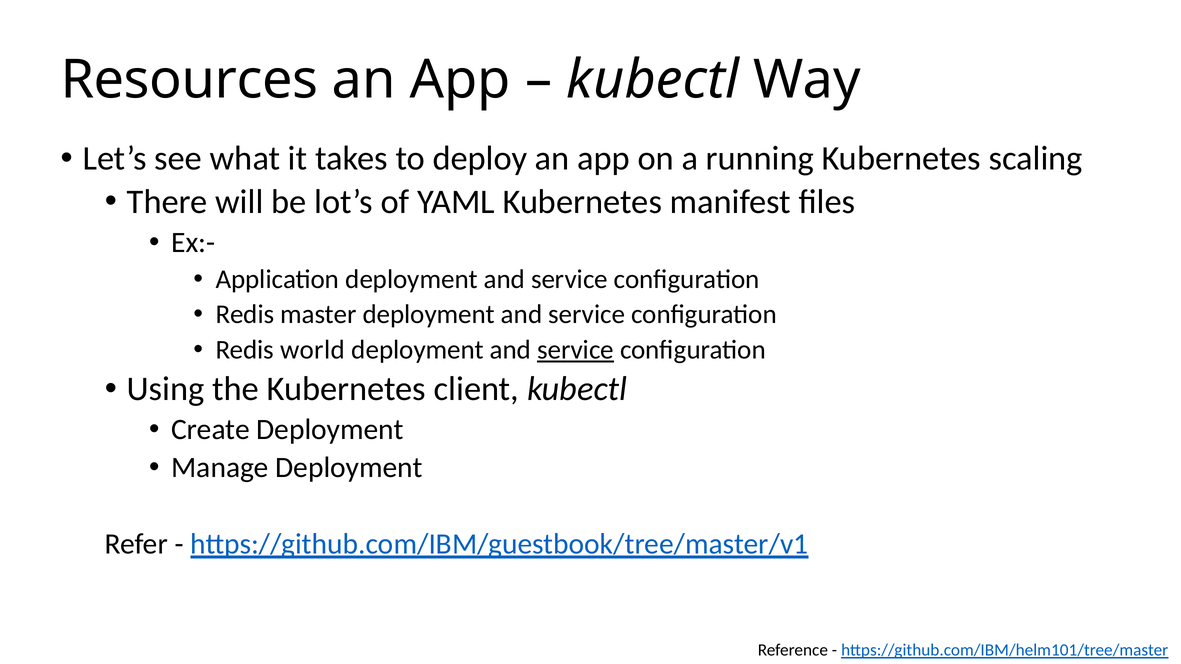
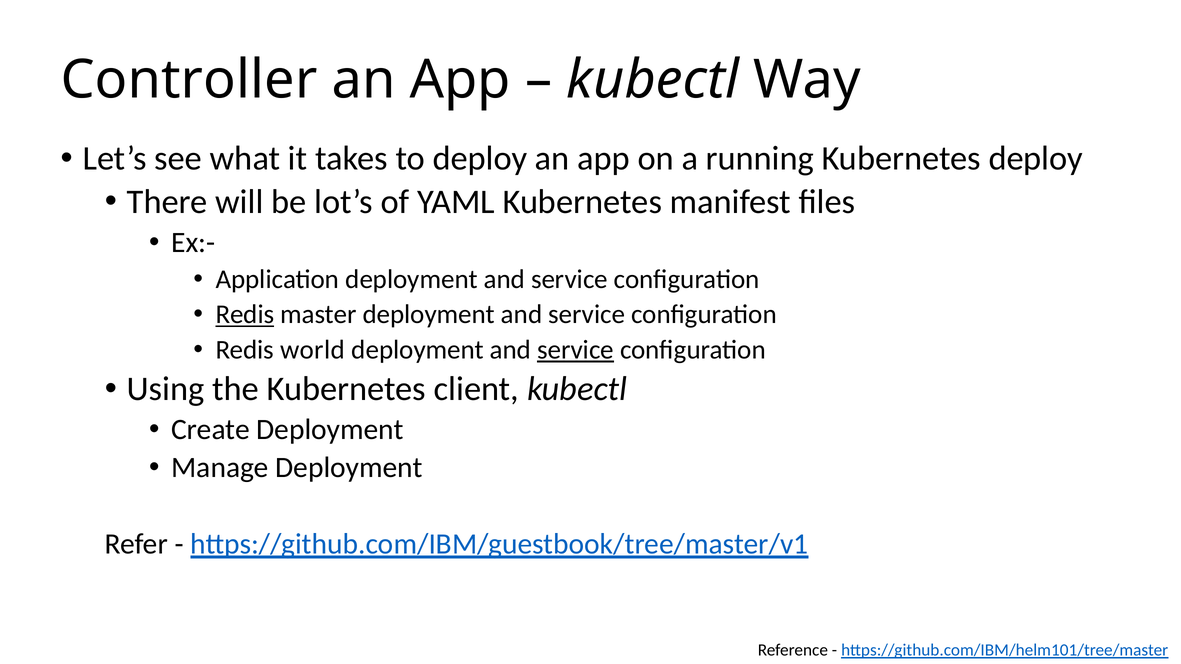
Resources: Resources -> Controller (189, 80)
Kubernetes scaling: scaling -> deploy (1036, 159)
Redis underline: none -> present (245, 315)
